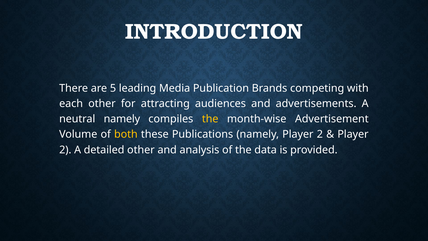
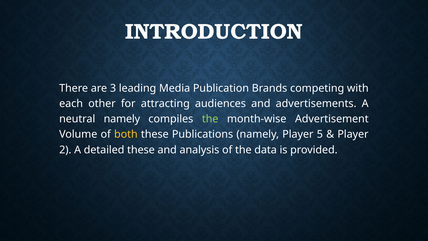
5: 5 -> 3 (113, 88)
the colour: yellow -> light green (210, 119)
namely Player 2: 2 -> 5 (320, 134)
detailed other: other -> these (141, 150)
